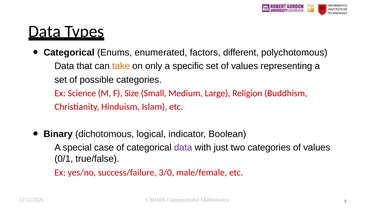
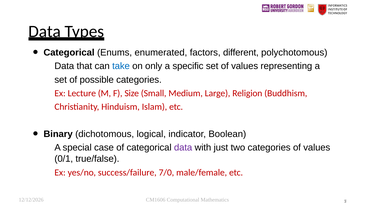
take colour: orange -> blue (121, 66)
Science: Science -> Lecture (82, 93)
3/0: 3/0 -> 7/0 (166, 172)
